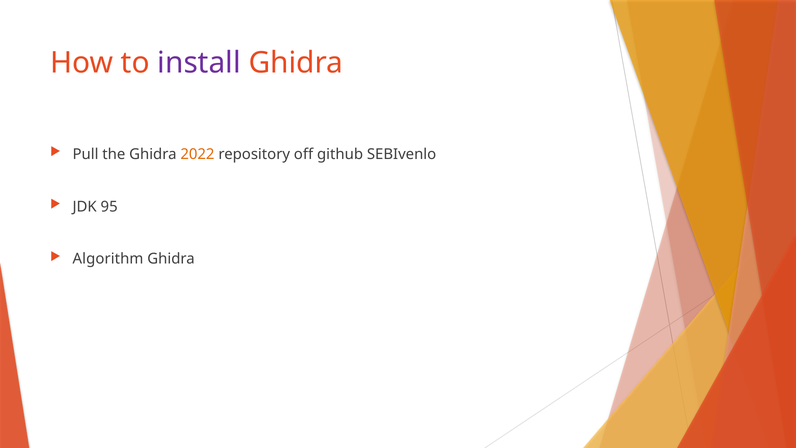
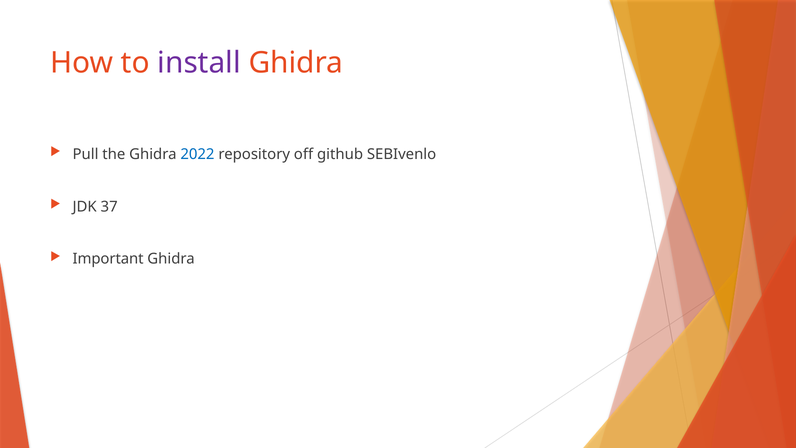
2022 colour: orange -> blue (197, 154)
95: 95 -> 37 (109, 206)
Algorithm: Algorithm -> Important (108, 259)
